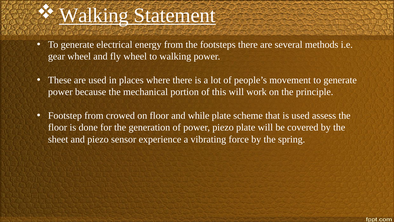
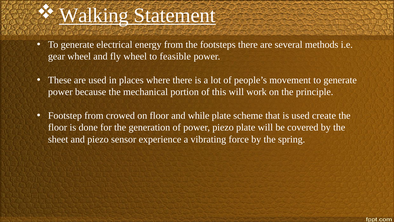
to walking: walking -> feasible (175, 56)
assess: assess -> create (324, 115)
